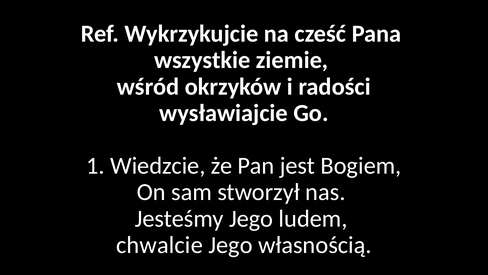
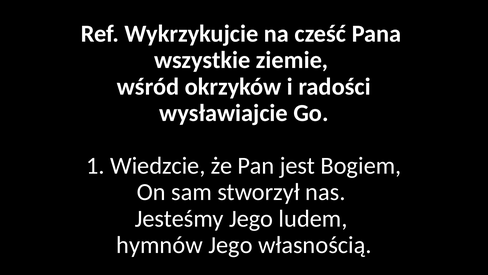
chwalcie: chwalcie -> hymnów (160, 245)
